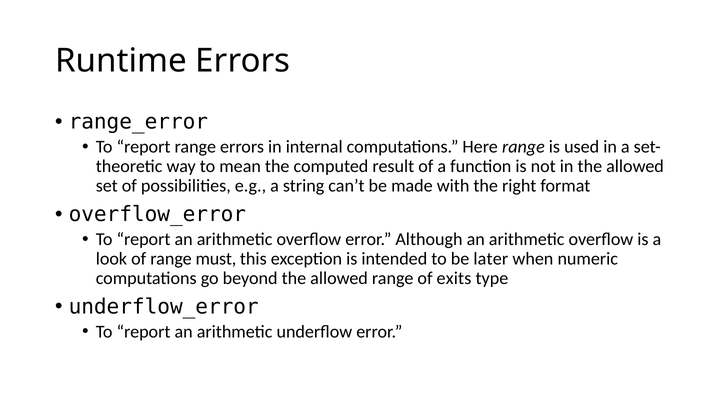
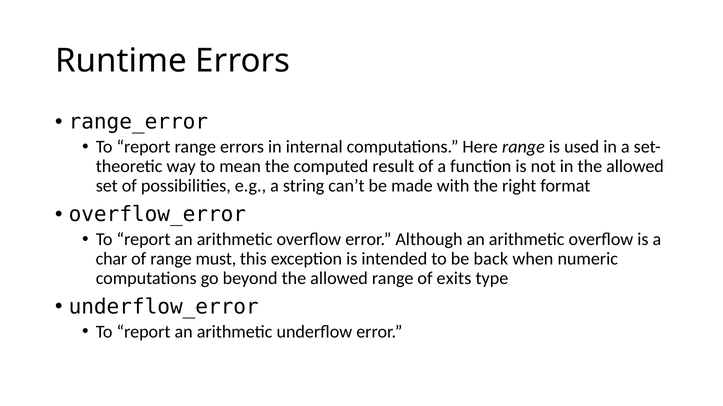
look: look -> char (112, 259)
later: later -> back (491, 259)
